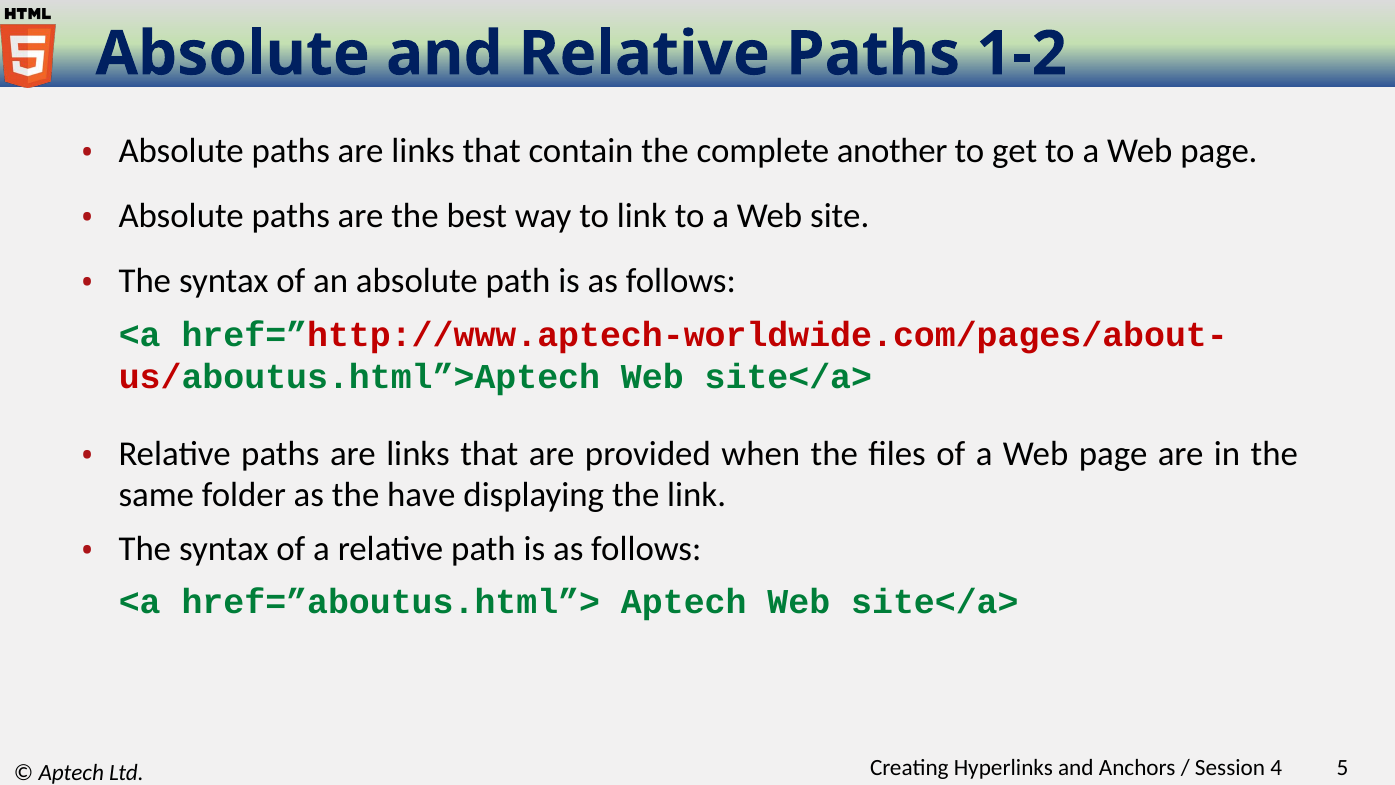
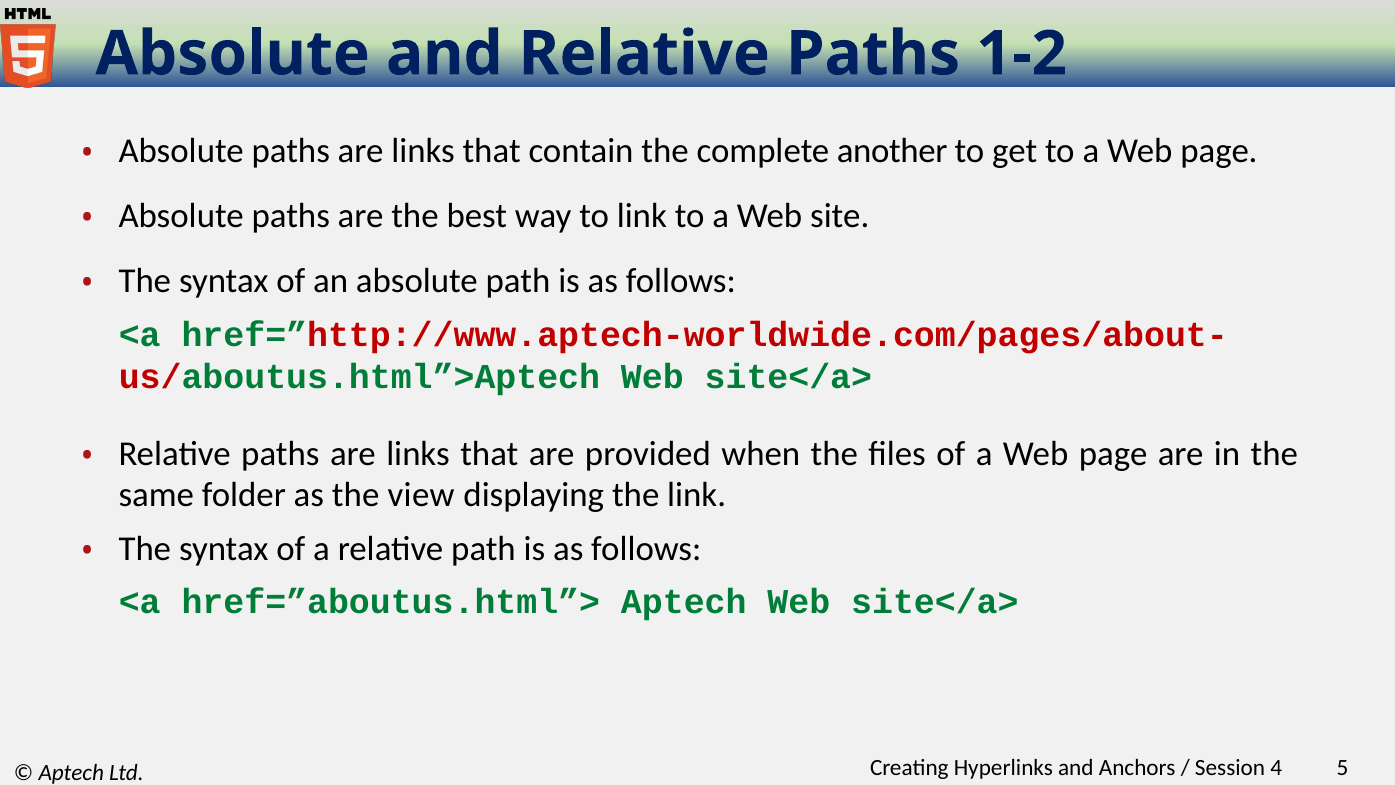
have: have -> view (421, 495)
